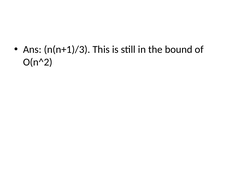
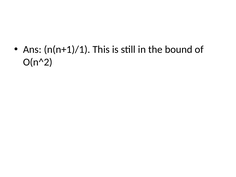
n(n+1)/3: n(n+1)/3 -> n(n+1)/1 (67, 50)
